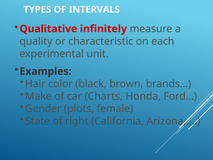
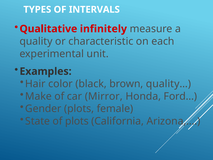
brands…: brands… -> quality… (168, 84)
Charts: Charts -> Mirror (104, 96)
of right: right -> plots (77, 121)
